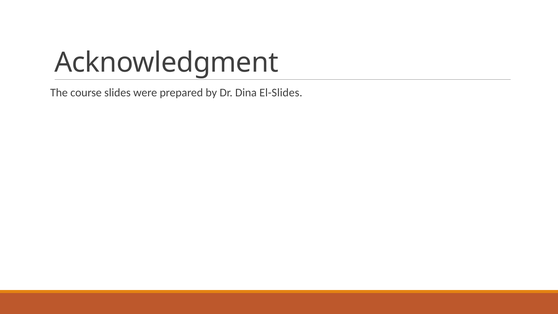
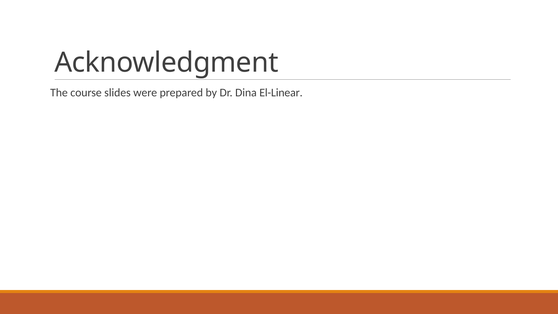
El-Slides: El-Slides -> El-Linear (281, 93)
